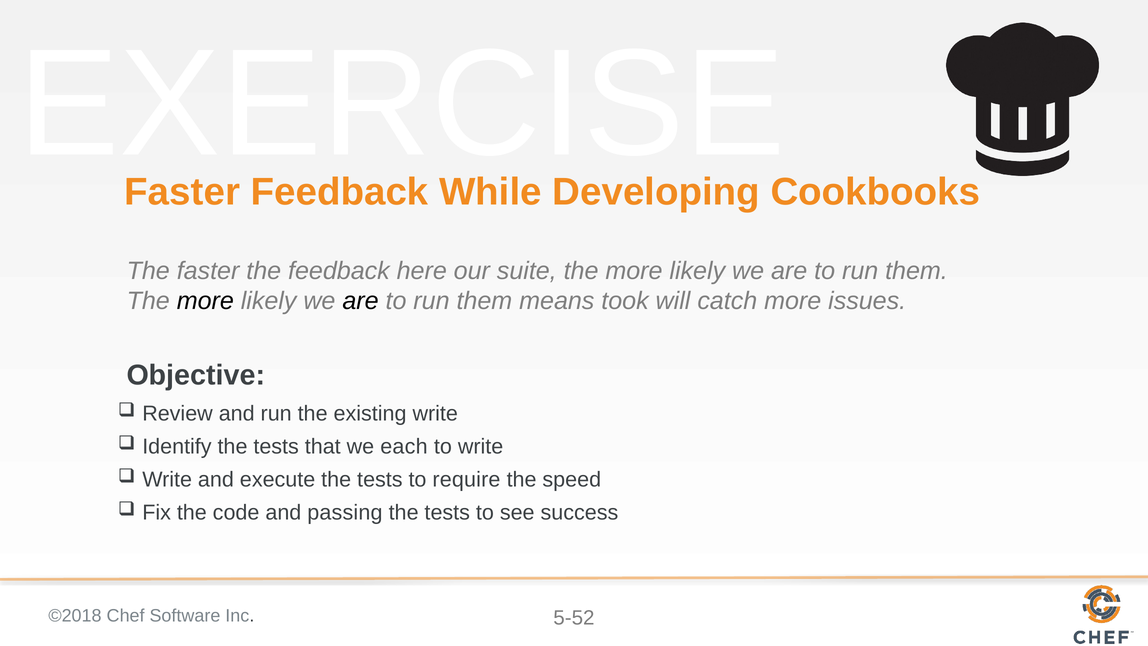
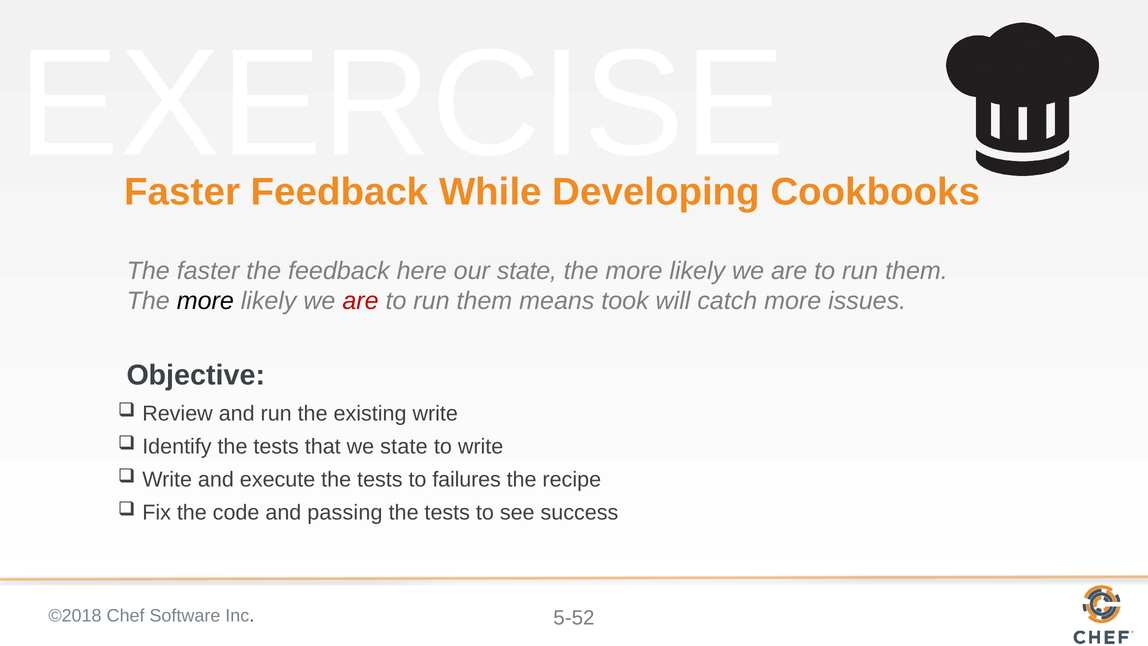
our suite: suite -> state (527, 271)
are colour: black -> red (361, 301)
we each: each -> state (404, 446)
require: require -> failures (467, 479)
speed: speed -> recipe (572, 479)
